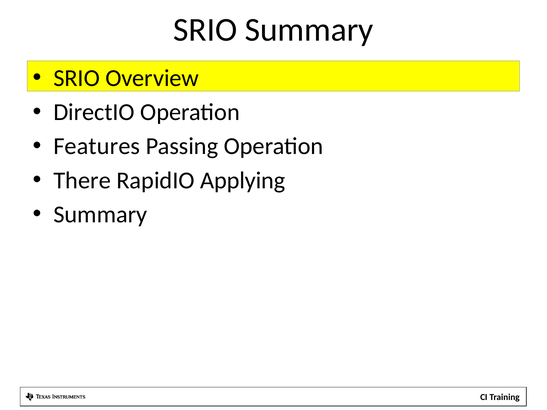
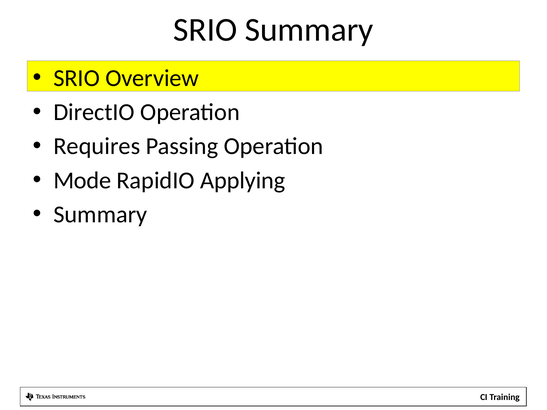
Features: Features -> Requires (97, 146)
There: There -> Mode (82, 180)
